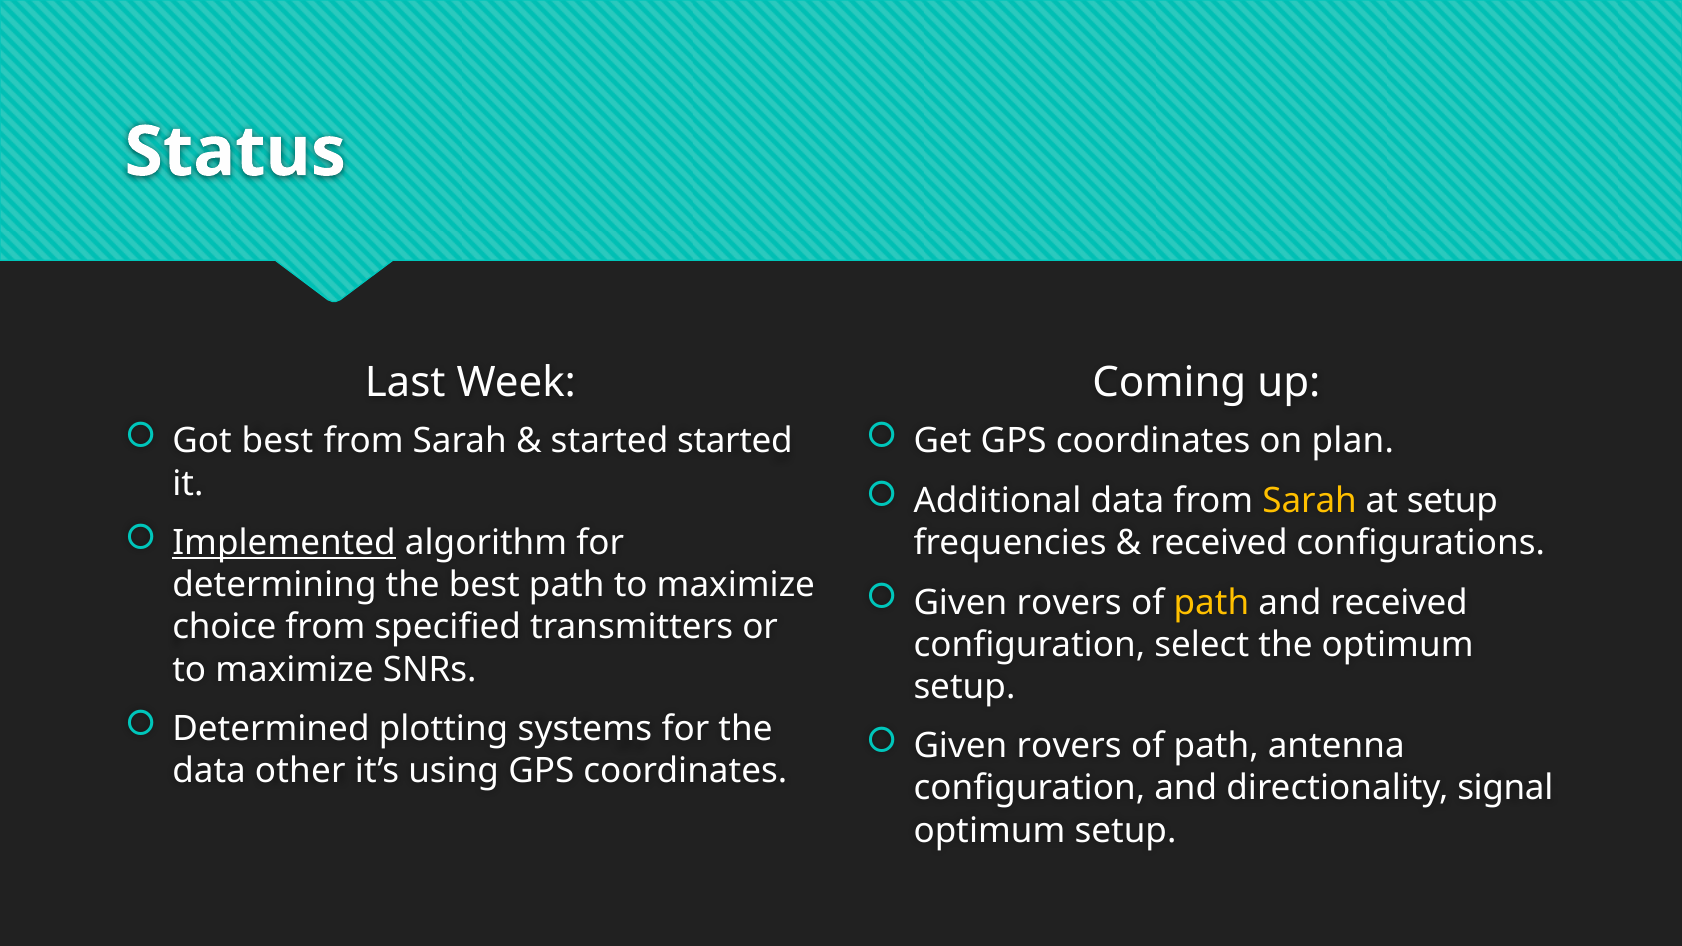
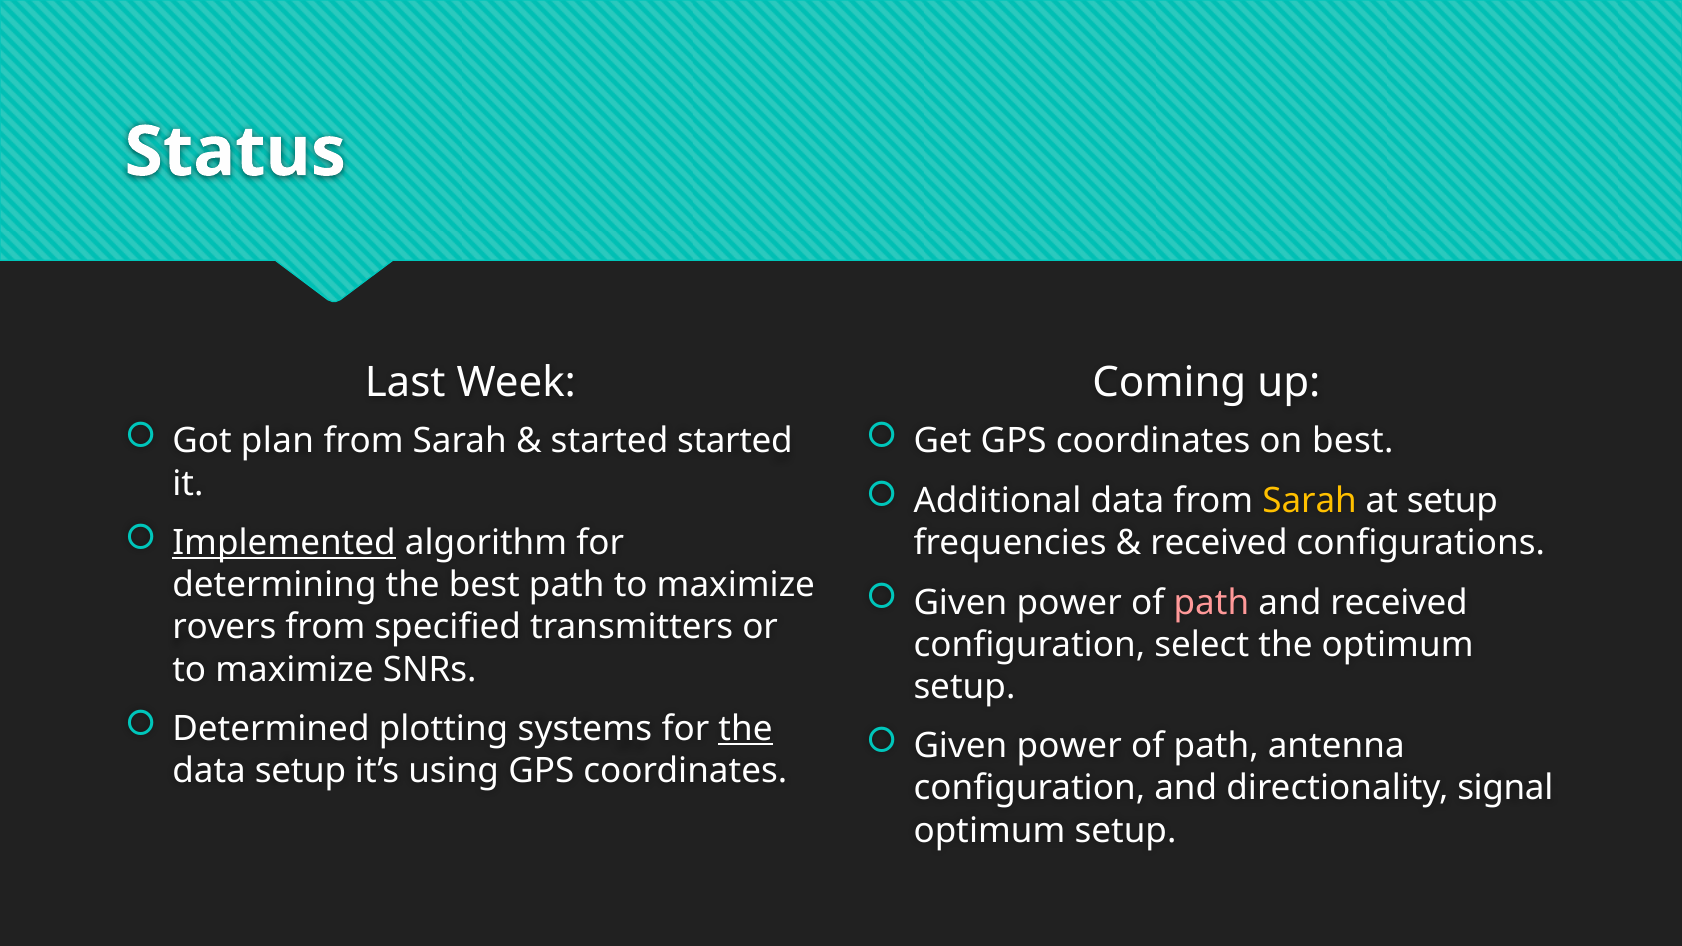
on plan: plan -> best (1353, 441)
Got best: best -> plan (277, 441)
rovers: rovers -> power (1069, 603)
path colour: yellow -> pink (1211, 603)
choice: choice -> rovers (224, 627)
the underline: none -> present (746, 729)
rovers: rovers -> power (1069, 746)
data other: other -> setup (301, 771)
